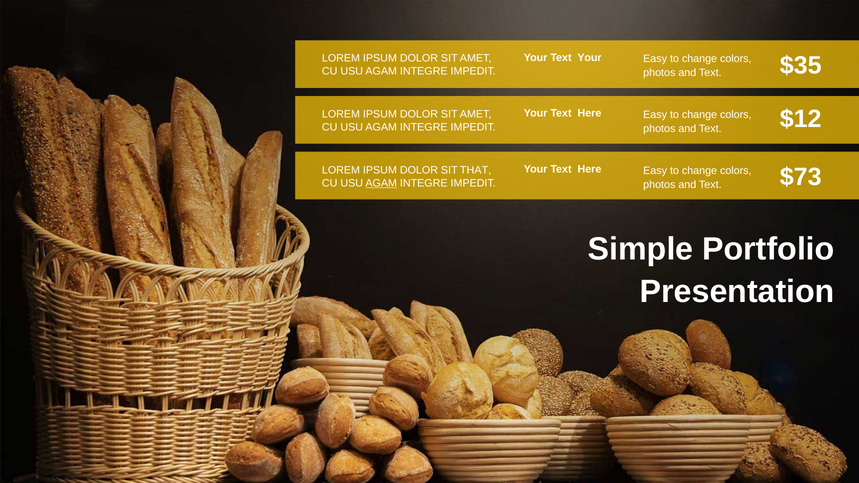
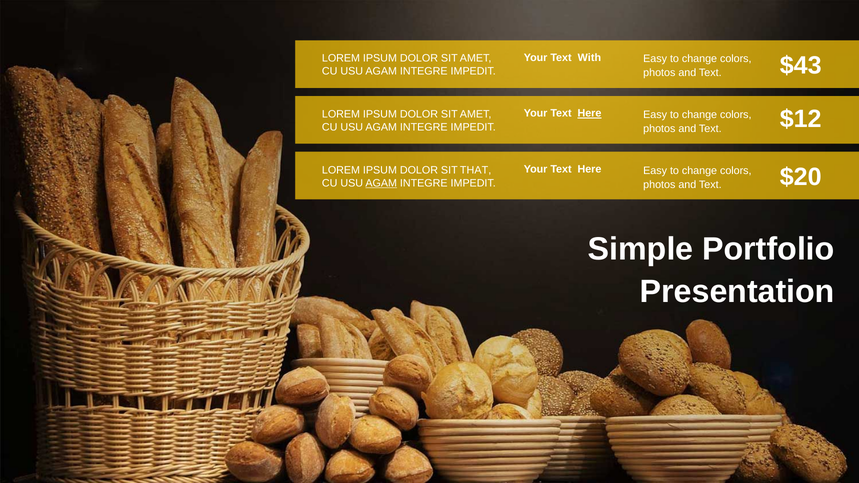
Your Text Your: Your -> With (589, 58)
$35: $35 -> $43 (801, 66)
Here underline: none -> present (589, 113)
$73: $73 -> $20 (801, 177)
